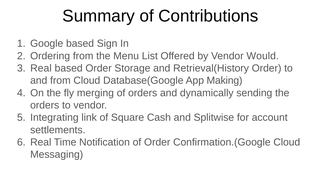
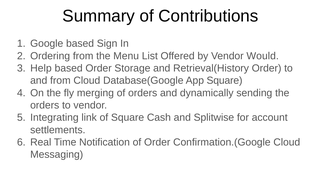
Real: Real -> Help (41, 68)
App Making: Making -> Square (225, 80)
